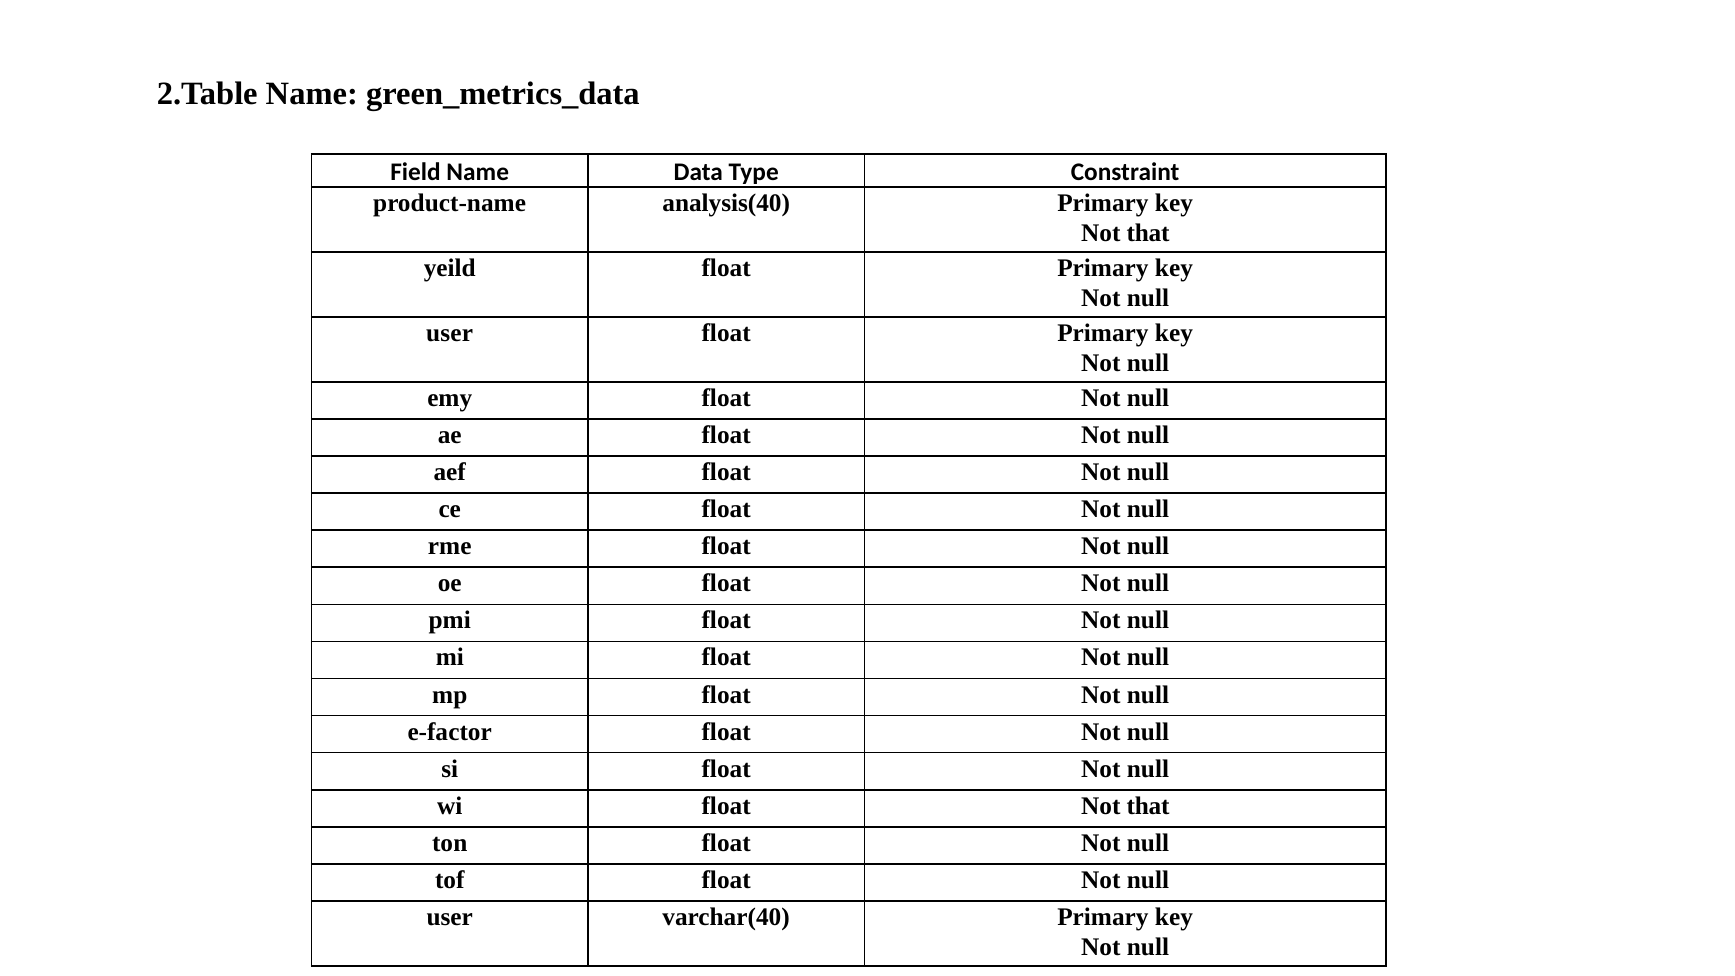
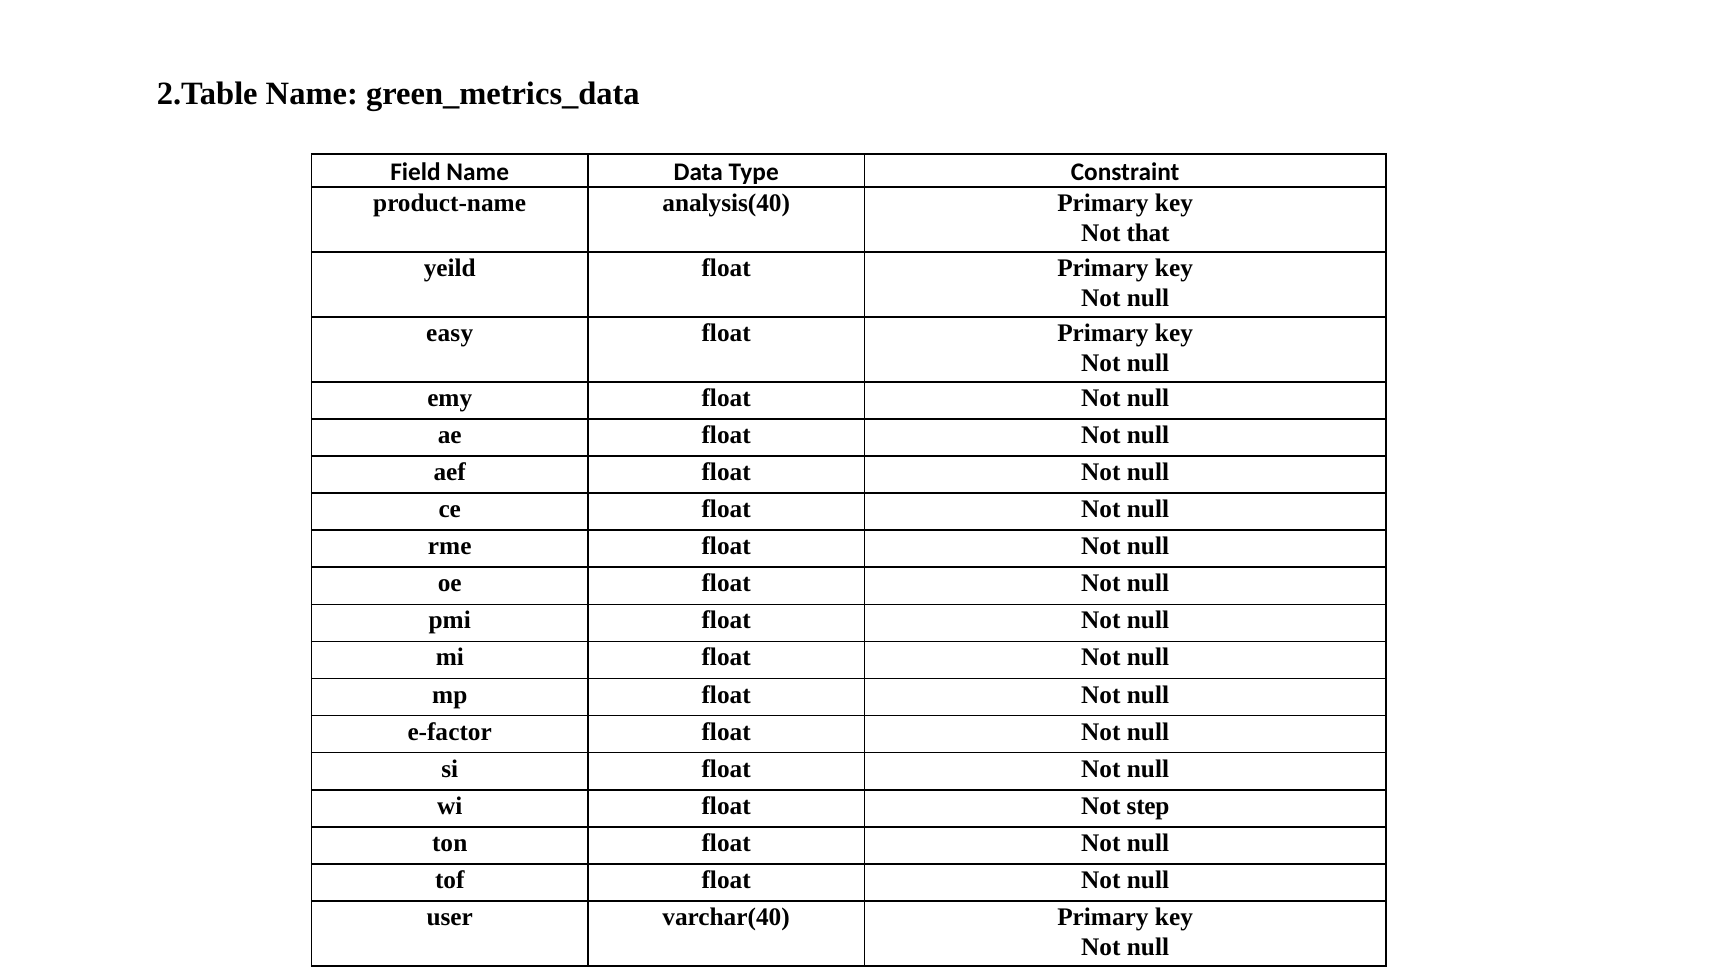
user: user -> easy (450, 333)
float Not that: that -> step (1148, 806)
